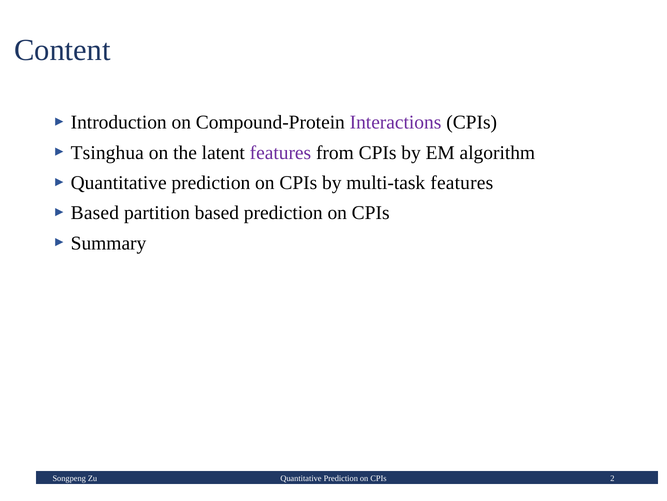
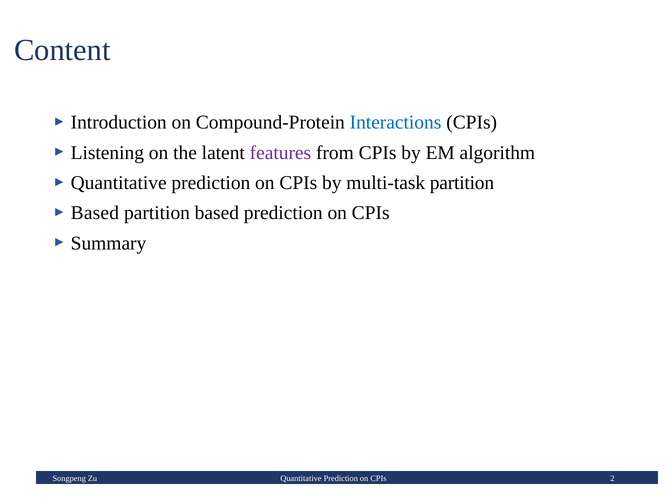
Interactions colour: purple -> blue (396, 122)
Tsinghua: Tsinghua -> Listening (107, 152)
multi-task features: features -> partition (462, 183)
